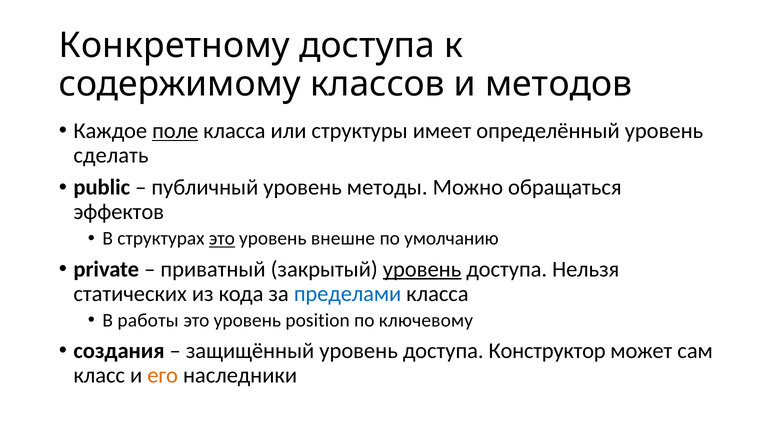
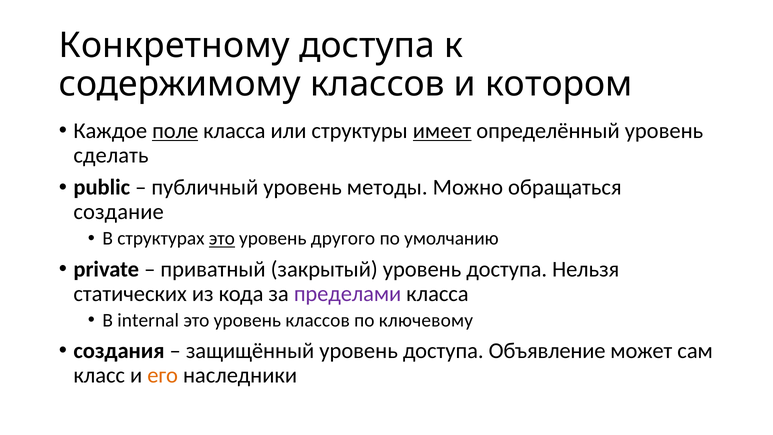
методов: методов -> котором (559, 84)
имеет underline: none -> present (442, 131)
эффектов: эффектов -> создание (119, 212)
внешне: внешне -> другого (343, 238)
уровень underline: present -> none (422, 269)
пределами colour: blue -> purple (348, 293)
работы: работы -> internal (148, 320)
уровень position: position -> классов (318, 320)
Конструктор: Конструктор -> Объявление (547, 351)
